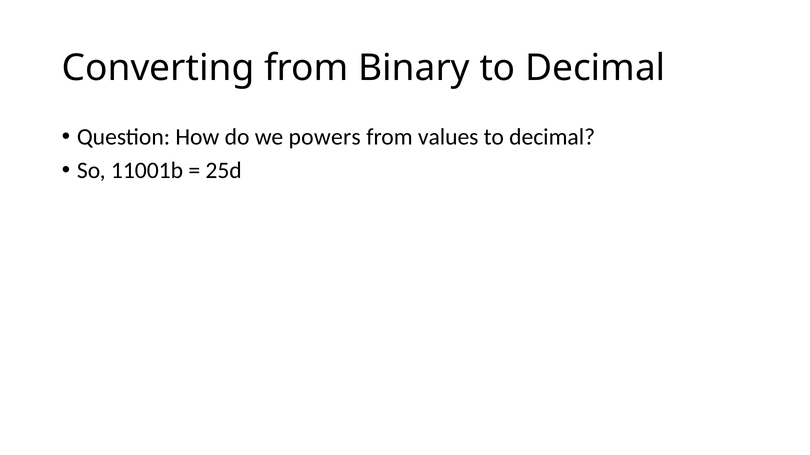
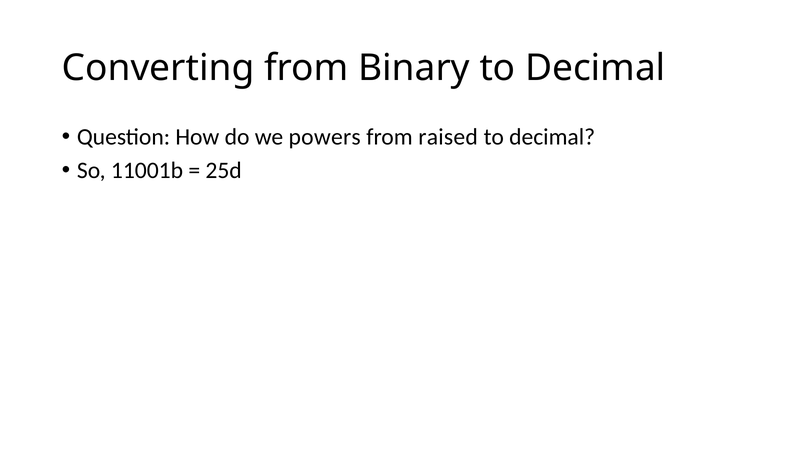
values: values -> raised (448, 137)
